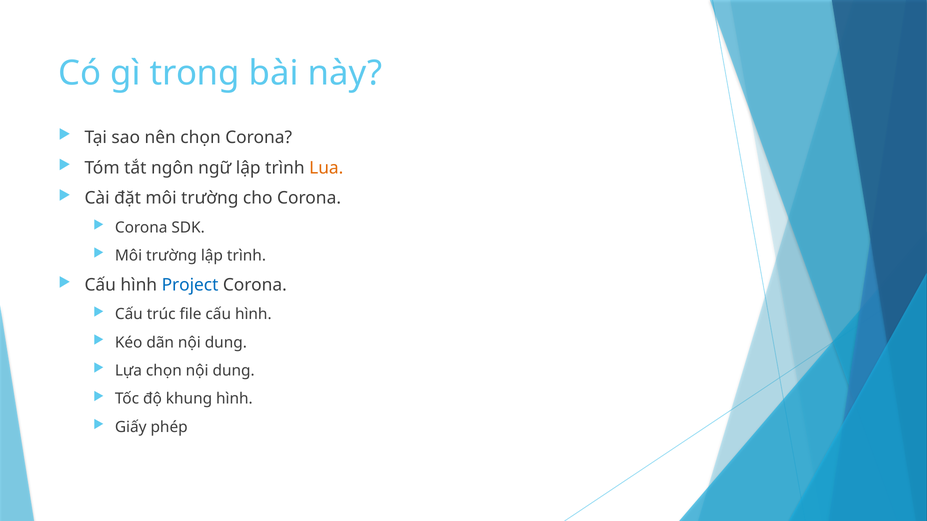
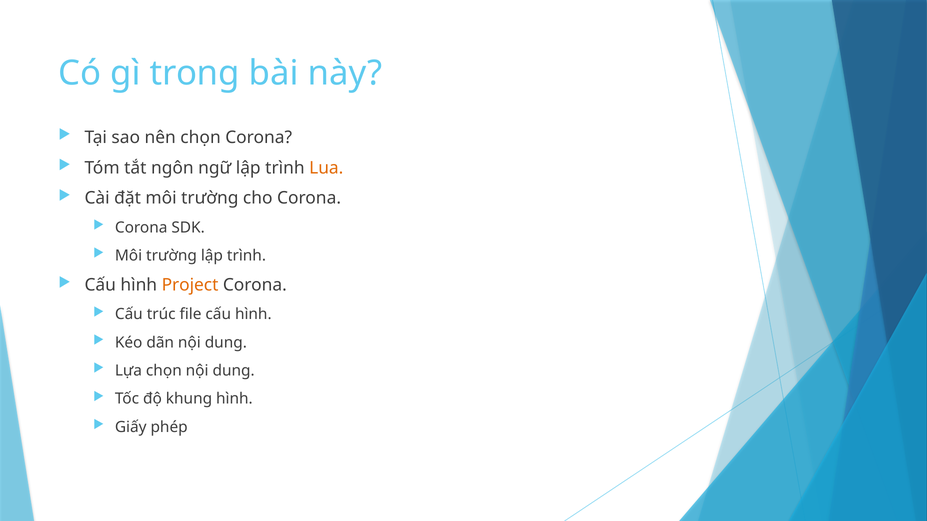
Project colour: blue -> orange (190, 285)
